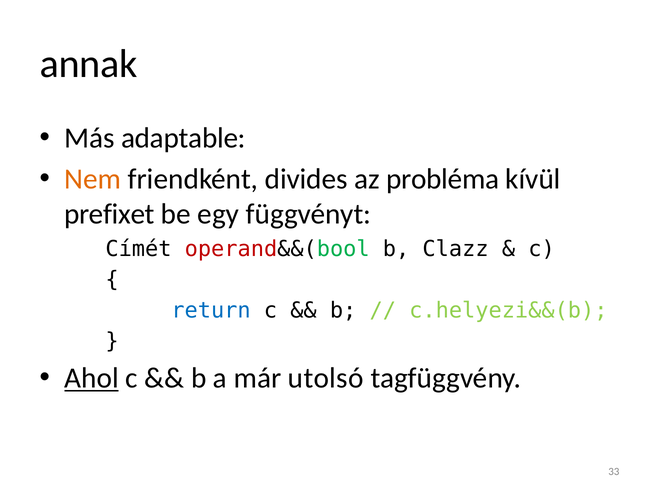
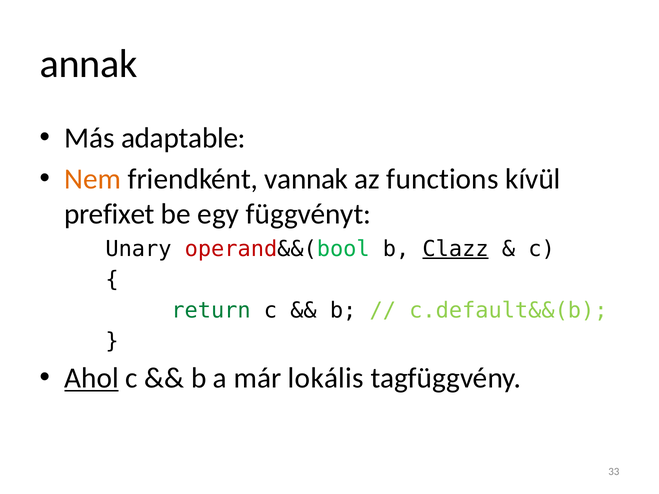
divides: divides -> vannak (306, 179)
probléma: probléma -> functions (442, 179)
Címét: Címét -> Unary (138, 249)
Clazz underline: none -> present (456, 249)
return colour: blue -> green (211, 311)
c.helyezi&&(b: c.helyezi&&(b -> c.default&&(b (508, 311)
utolsó: utolsó -> lokális (326, 378)
